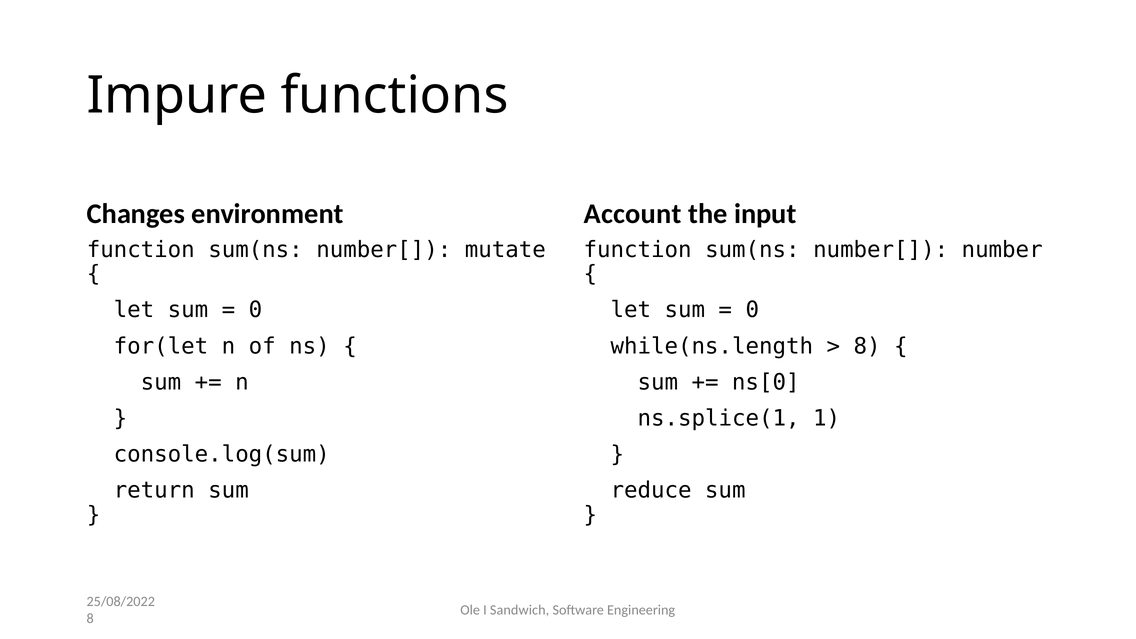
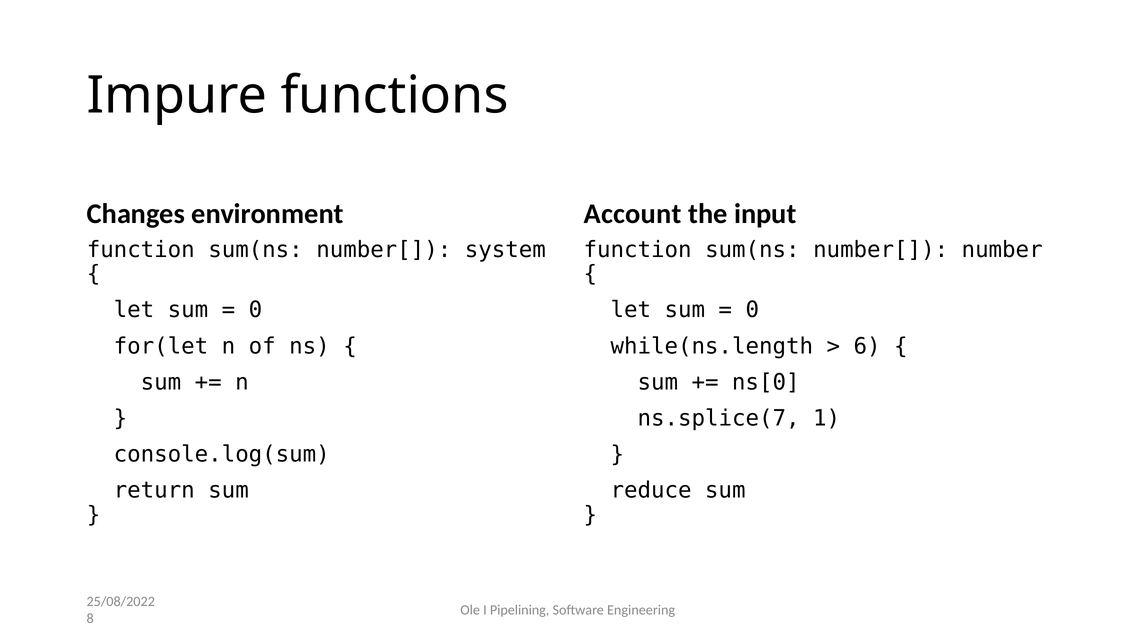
mutate: mutate -> system (505, 250)
8: 8 -> 6 (867, 346)
ns.splice(1: ns.splice(1 -> ns.splice(7 (719, 418)
Sandwich: Sandwich -> Pipelining (520, 610)
